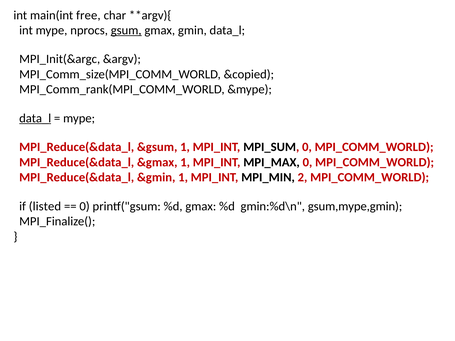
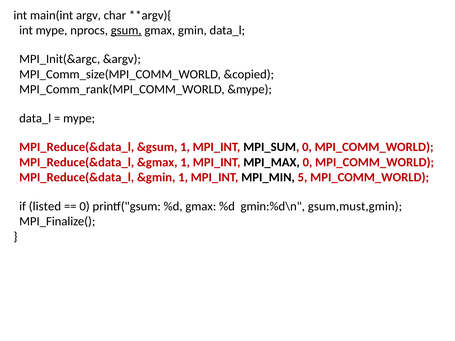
free: free -> argv (88, 15)
data_l underline: present -> none (35, 118)
2: 2 -> 5 (302, 178)
gsum,mype,gmin: gsum,mype,gmin -> gsum,must,gmin (355, 206)
